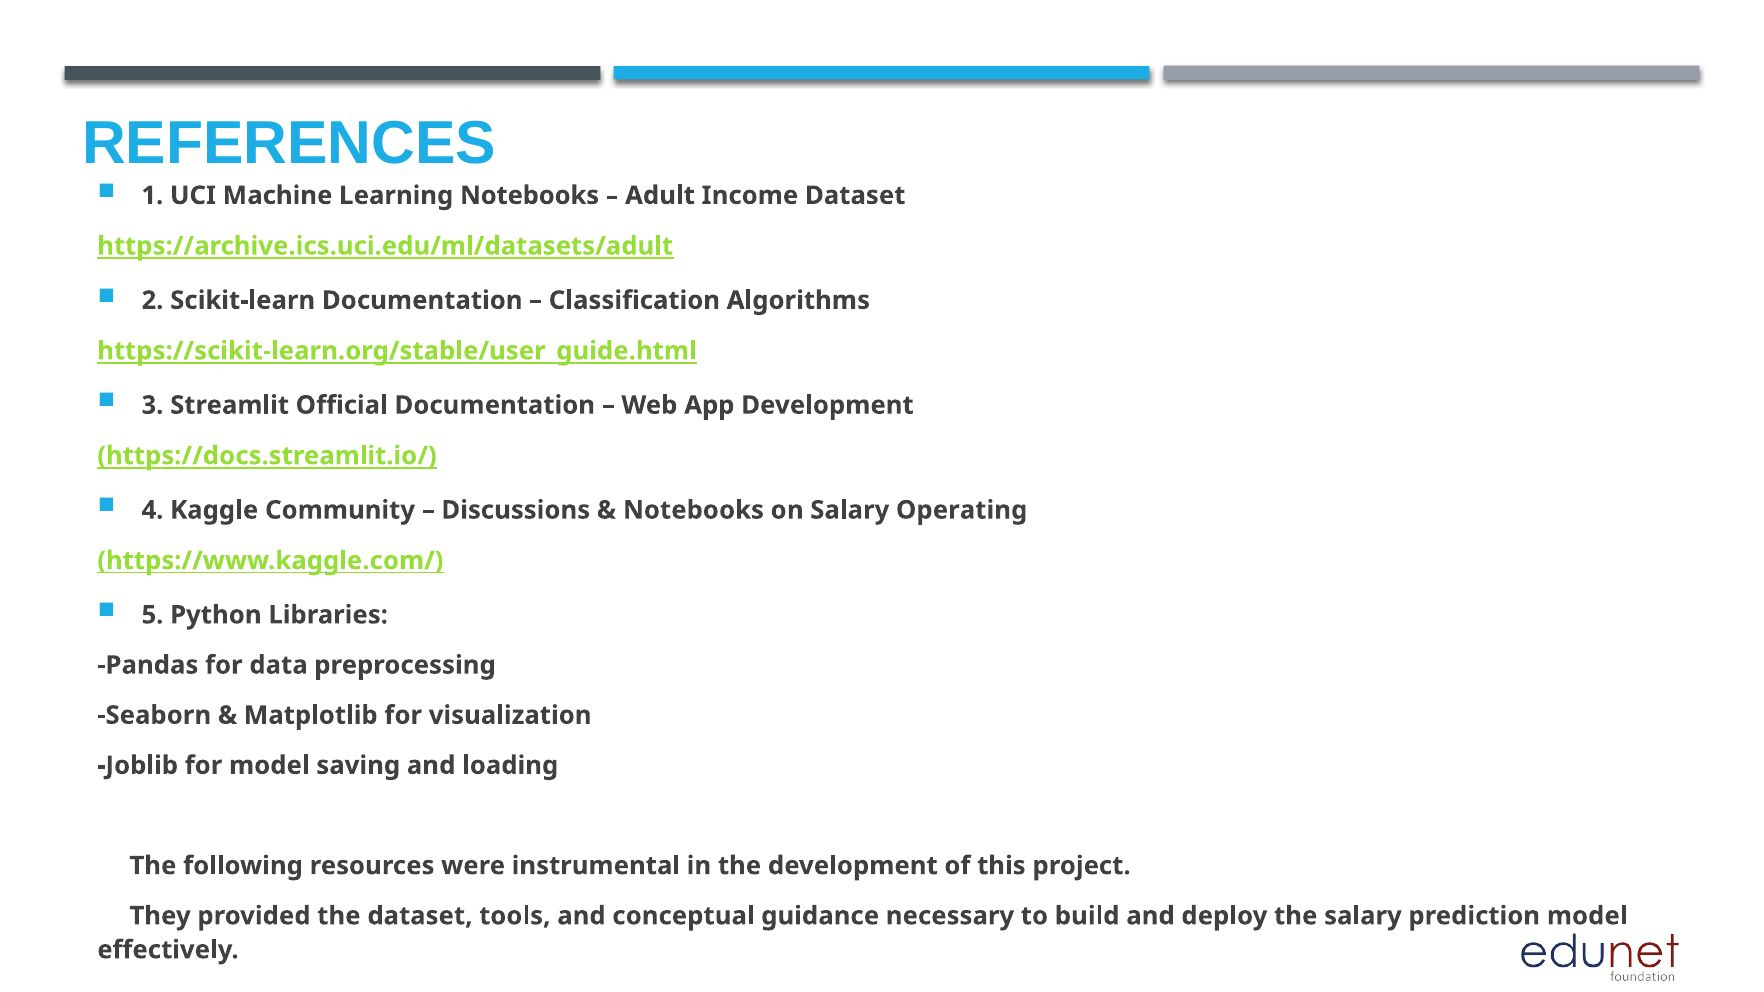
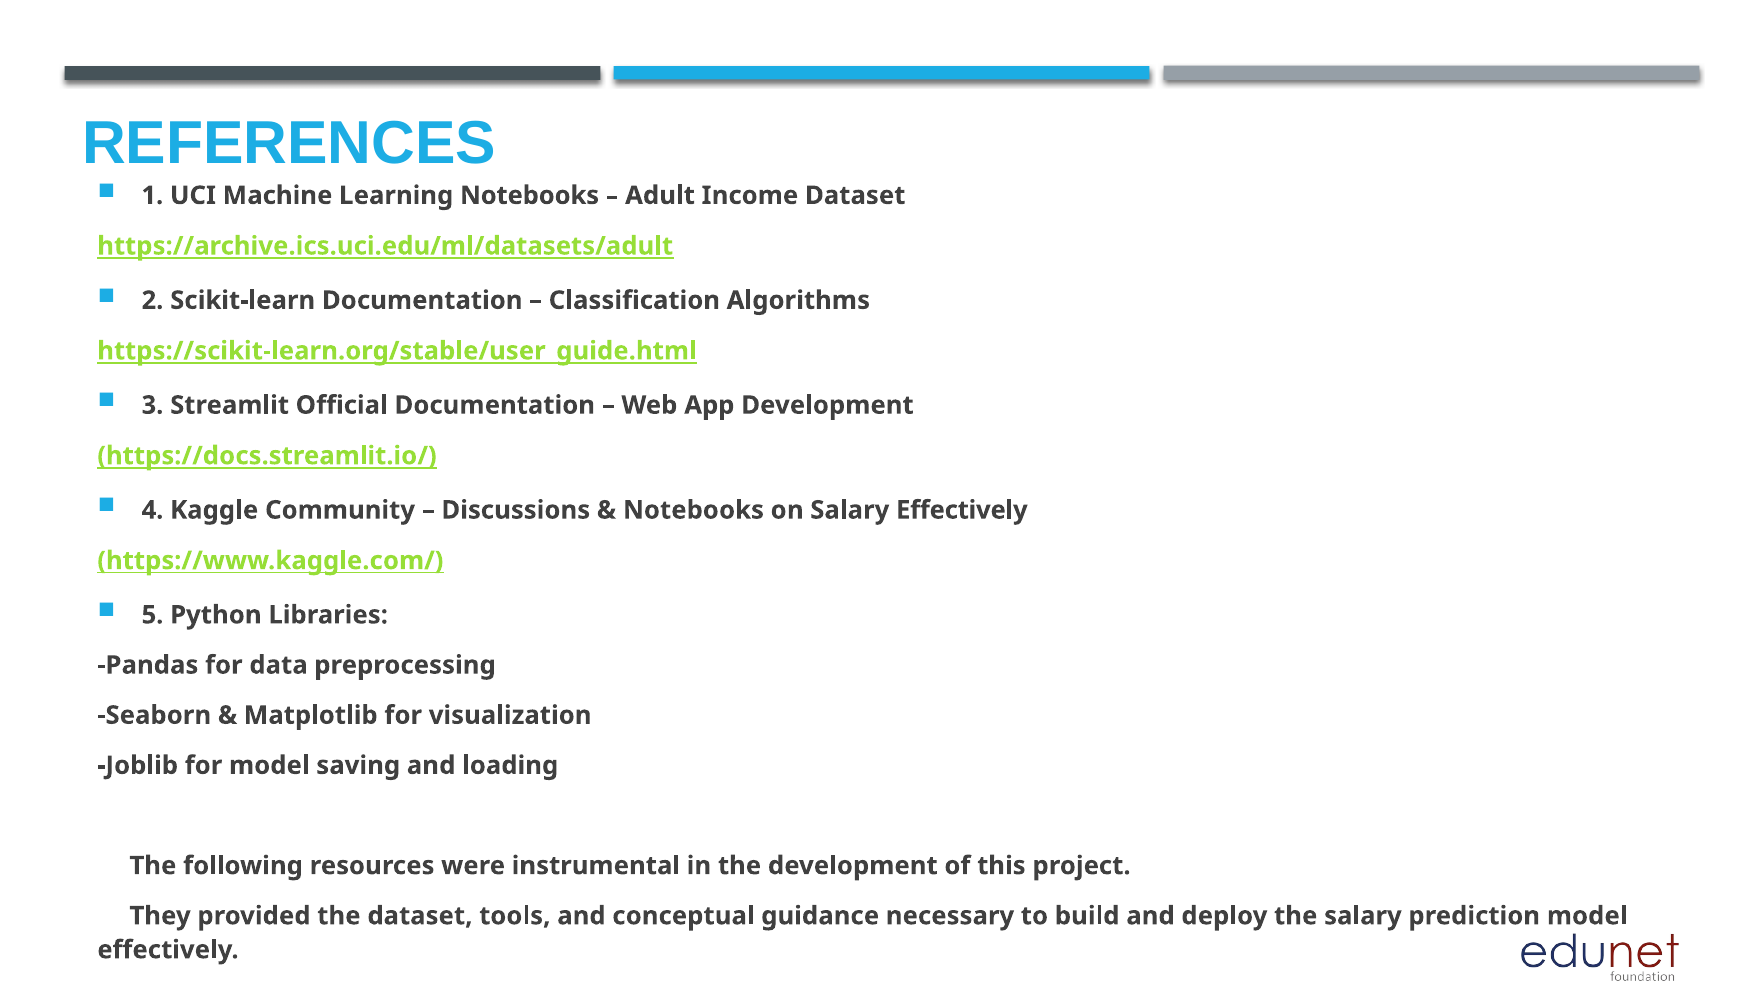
Salary Operating: Operating -> Effectively (962, 510)
